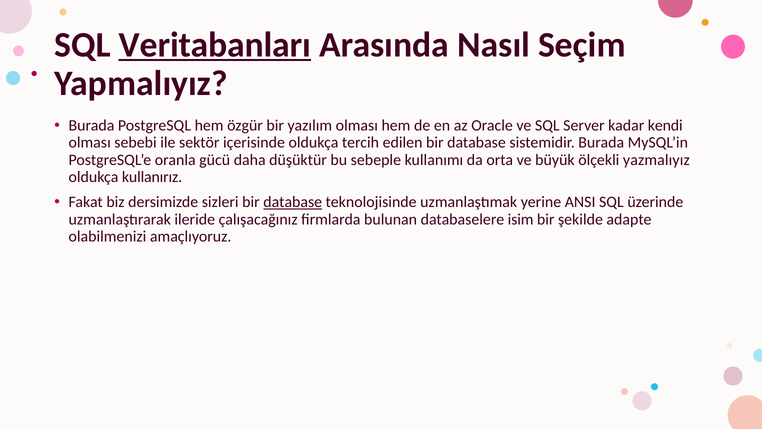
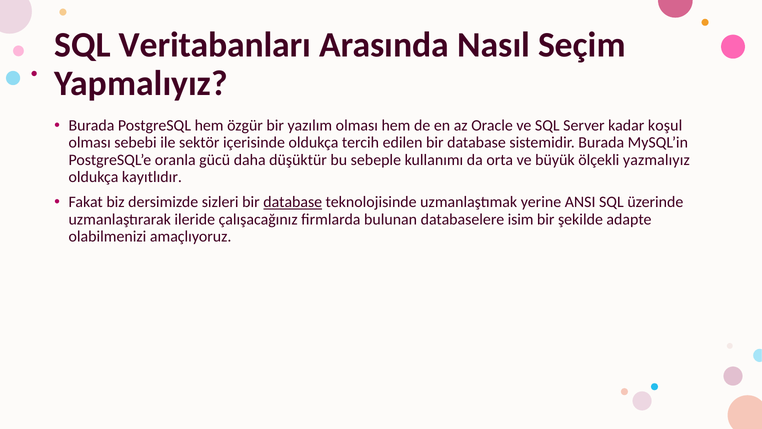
Veritabanları underline: present -> none (215, 45)
kendi: kendi -> koşul (665, 125)
kullanırız: kullanırız -> kayıtlıdır (152, 177)
